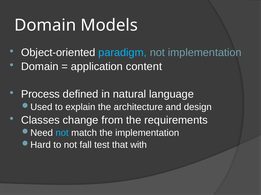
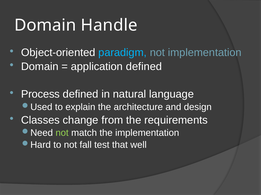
Models: Models -> Handle (109, 25)
application content: content -> defined (144, 67)
not colour: light blue -> light green (62, 133)
with: with -> well (139, 145)
